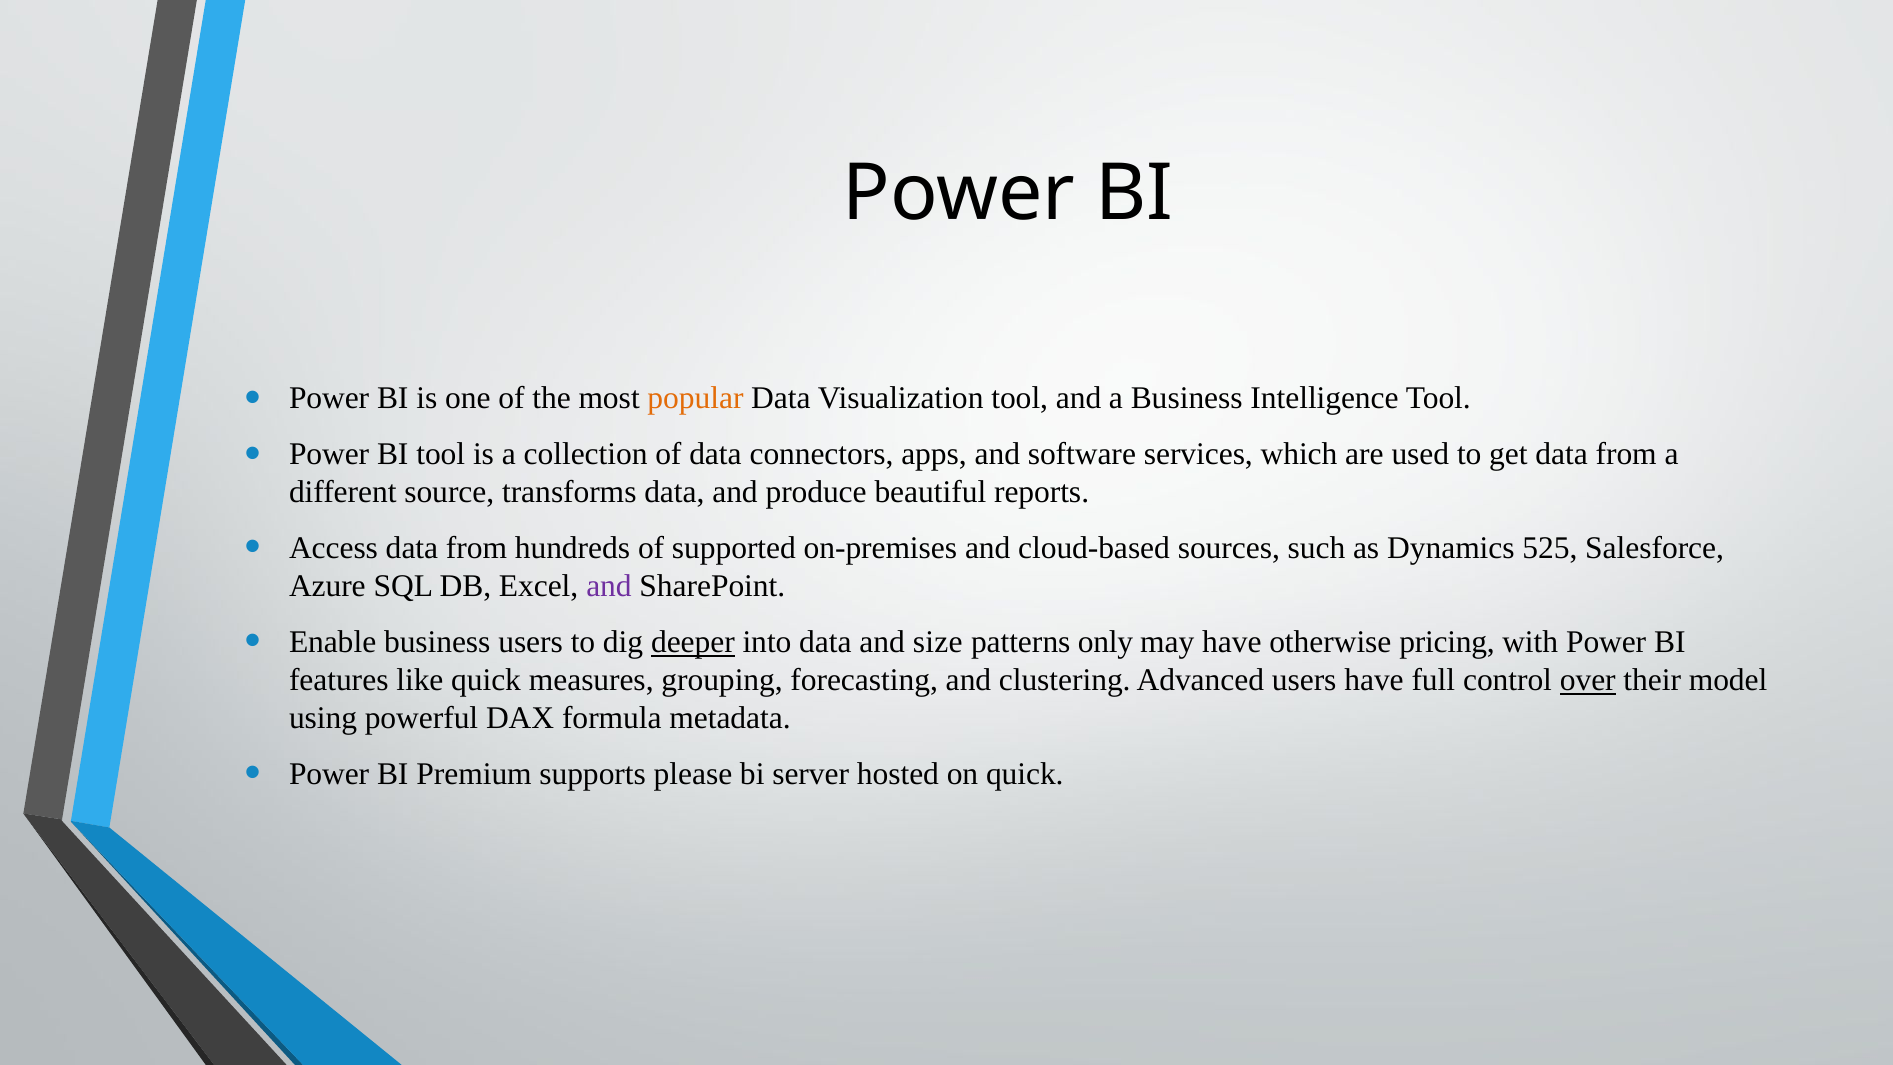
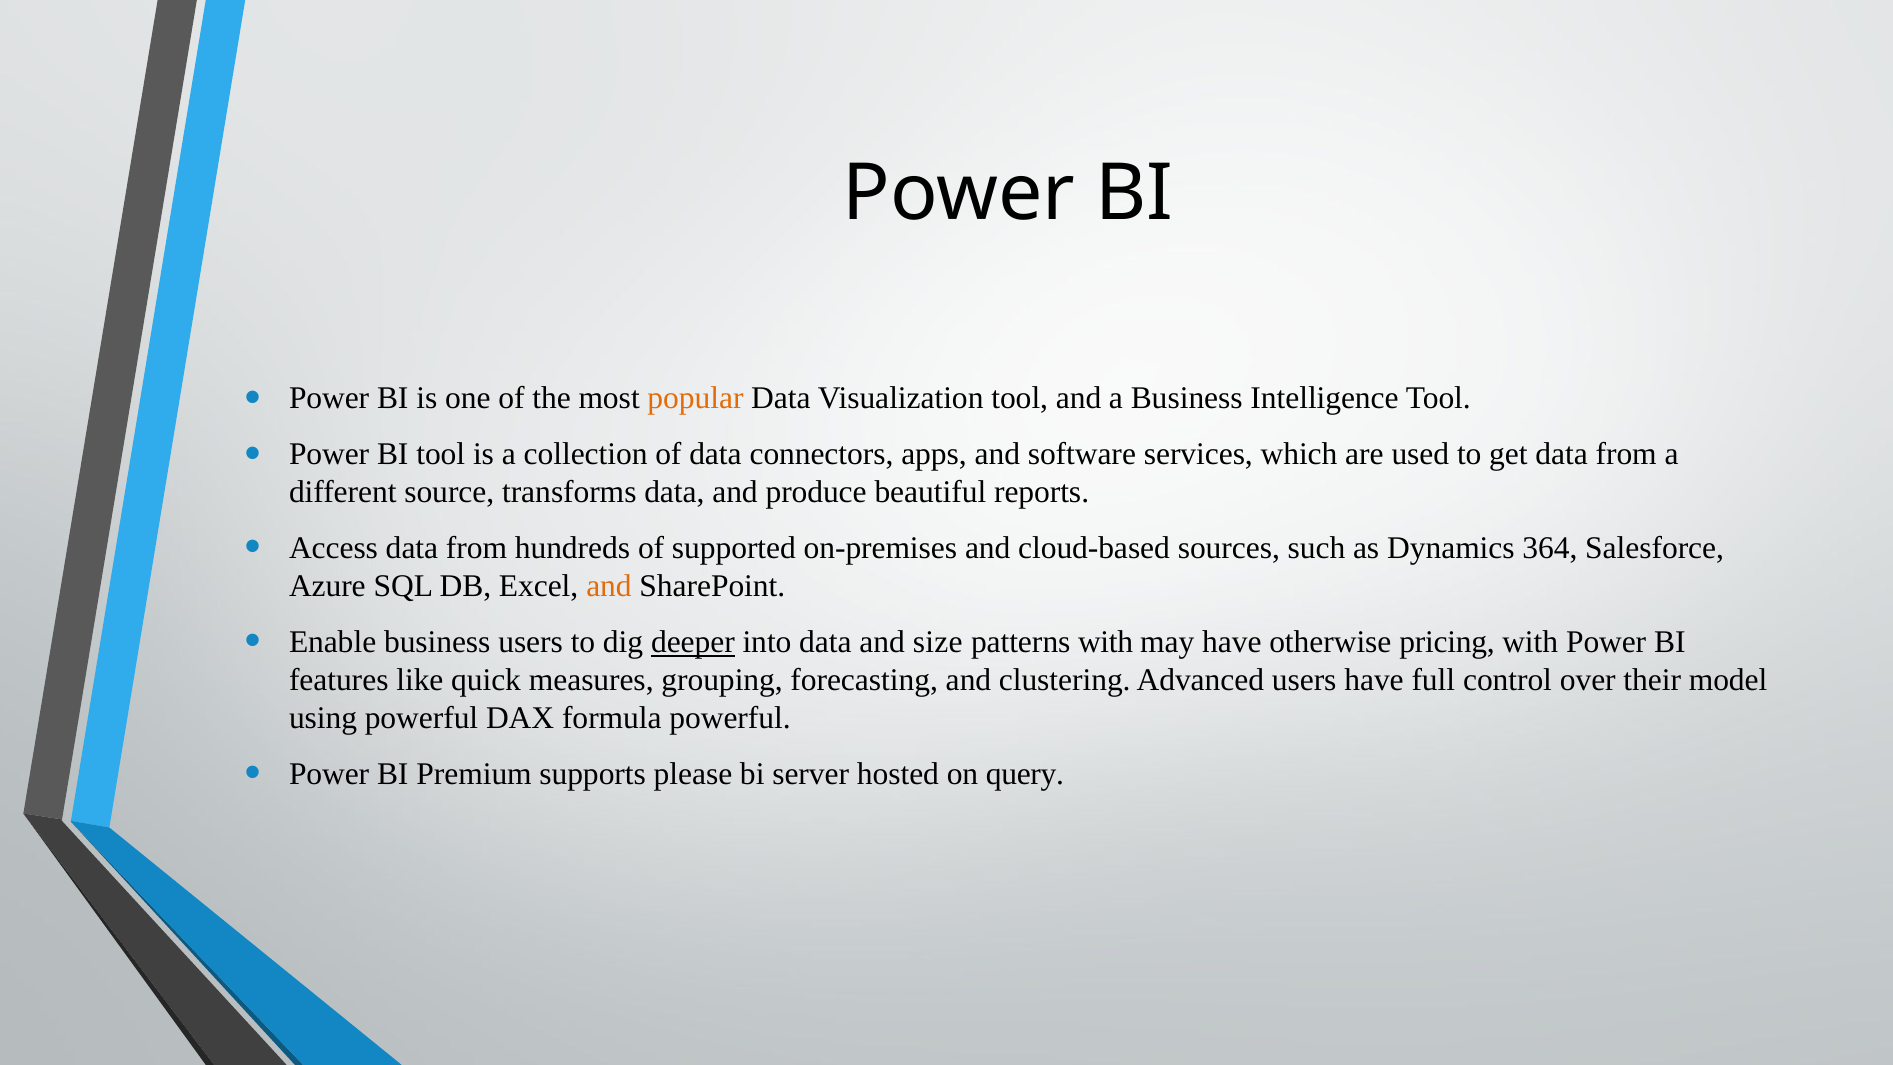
525: 525 -> 364 (1550, 548)
and colour: purple -> orange (609, 586)
patterns only: only -> with (1106, 642)
over underline: present -> none (1588, 680)
formula metadata: metadata -> powerful (730, 718)
on quick: quick -> query (1025, 774)
